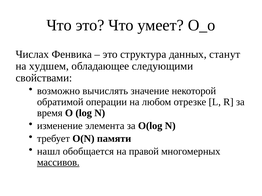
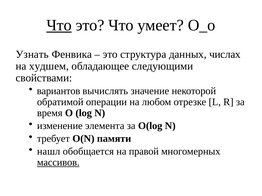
Что underline: none -> present (59, 25)
Числах: Числах -> Узнать (32, 54)
станут: станут -> числах (225, 54)
возможно: возможно -> вариантов (59, 91)
